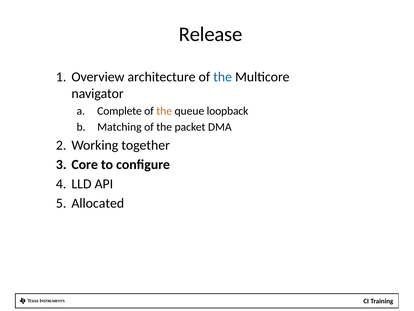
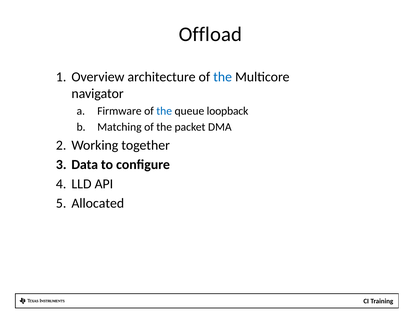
Release: Release -> Offload (210, 34)
Complete: Complete -> Firmware (119, 111)
the colour: orange -> blue (164, 111)
Core: Core -> Data (85, 164)
